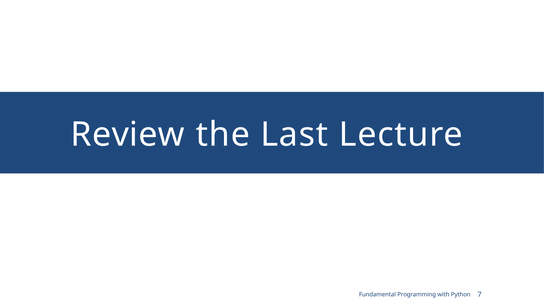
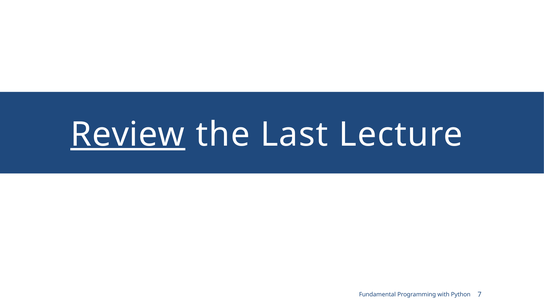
Review underline: none -> present (128, 135)
